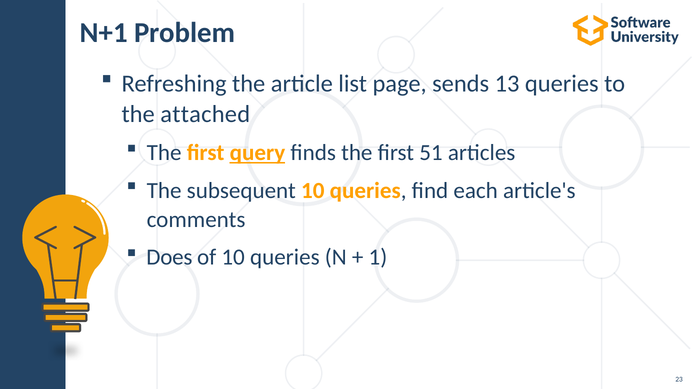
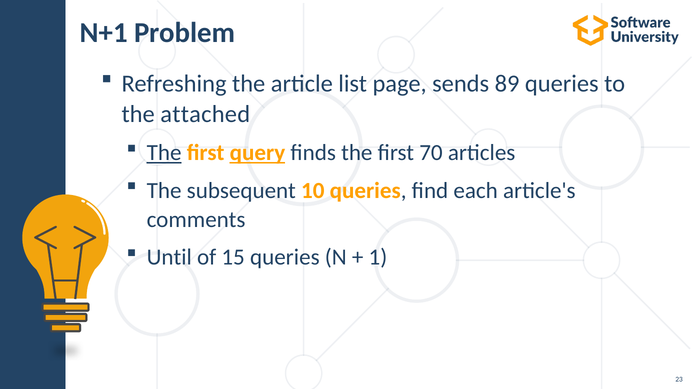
13: 13 -> 89 (507, 84)
The underline: none -> present (164, 153)
51: 51 -> 70 (431, 153)
Does: Does -> Until (169, 257)
of 10: 10 -> 15 (233, 257)
